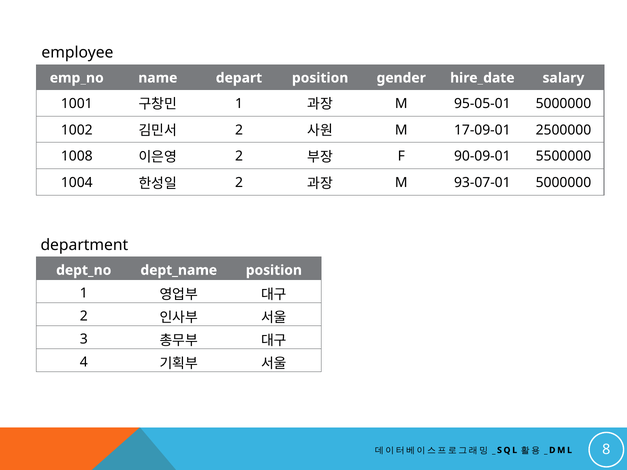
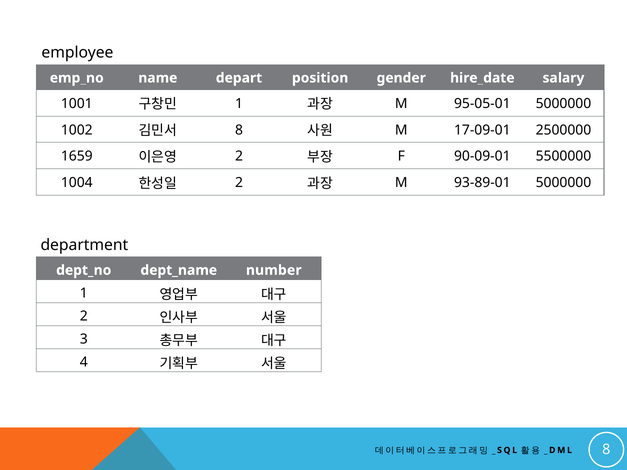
2: 2 -> 8 (239, 130)
1008: 1008 -> 1659 (77, 156)
93-07-01: 93-07-01 -> 93-89-01 (482, 183)
position: position -> number (274, 270)
